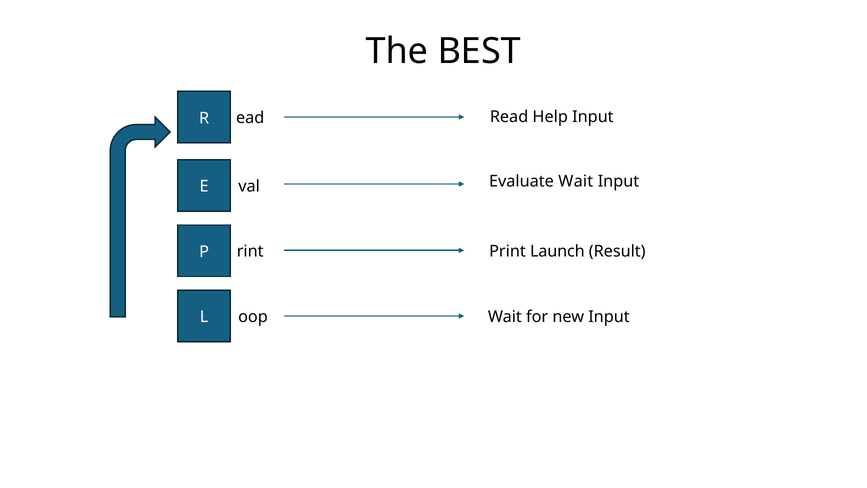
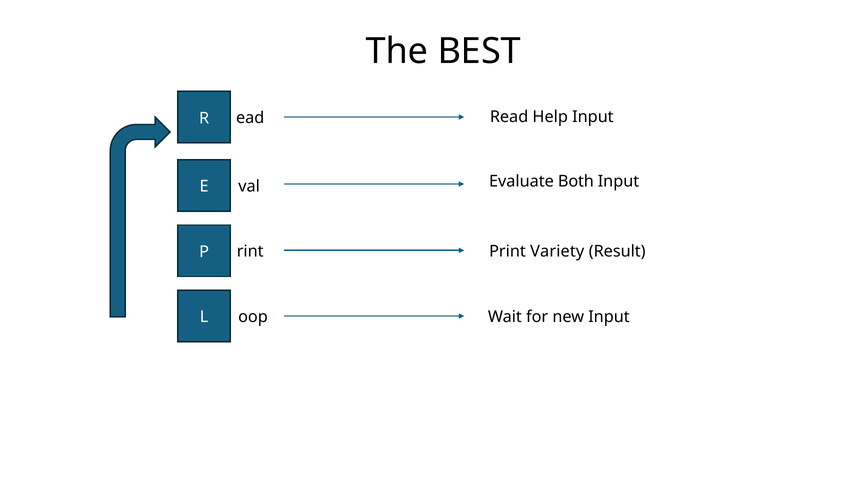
Evaluate Wait: Wait -> Both (576, 181)
Launch: Launch -> Variety (557, 251)
